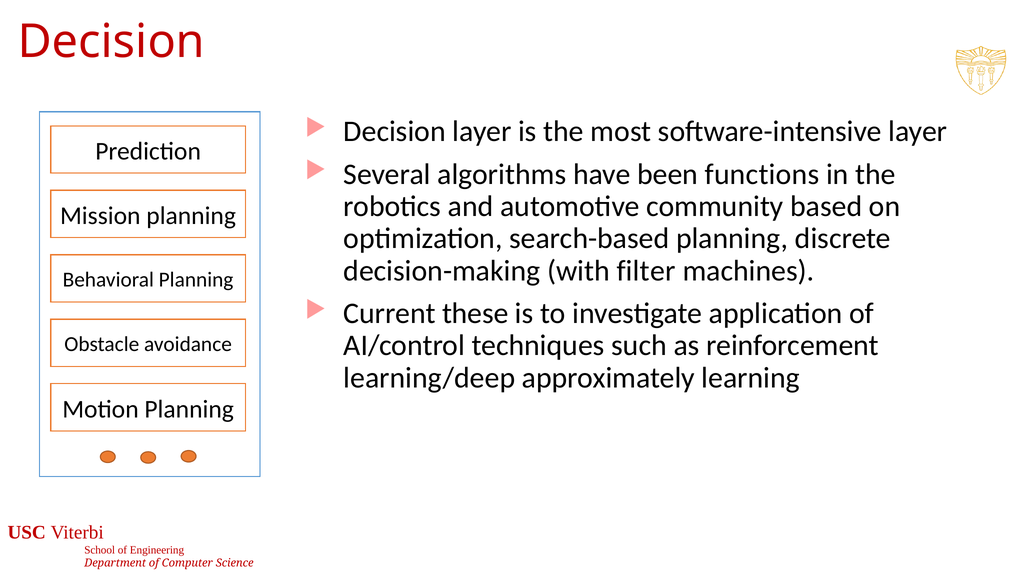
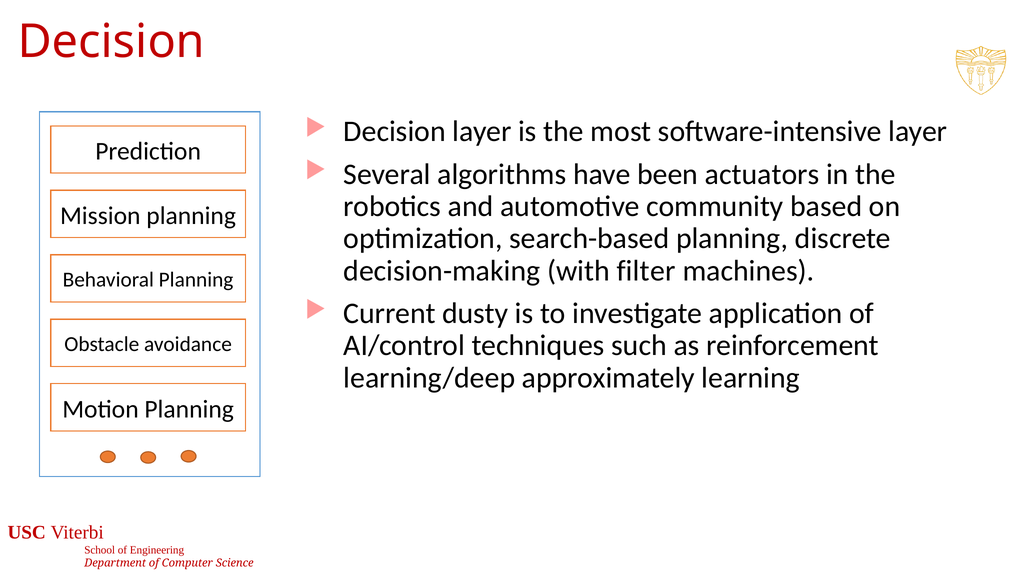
functions: functions -> actuators (762, 174)
these: these -> dusty (475, 314)
